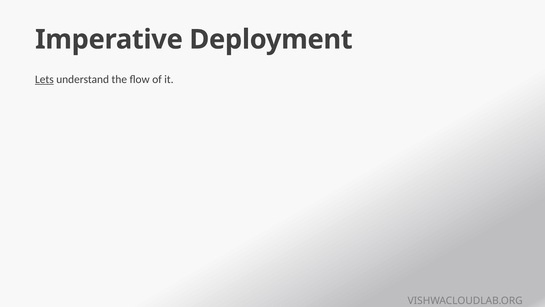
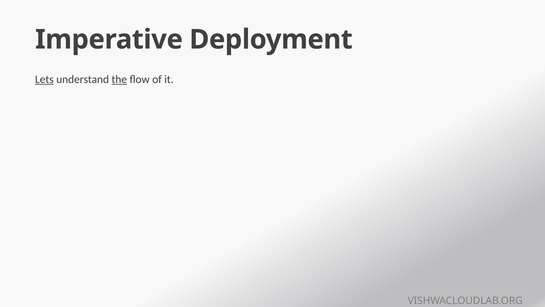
the underline: none -> present (119, 79)
